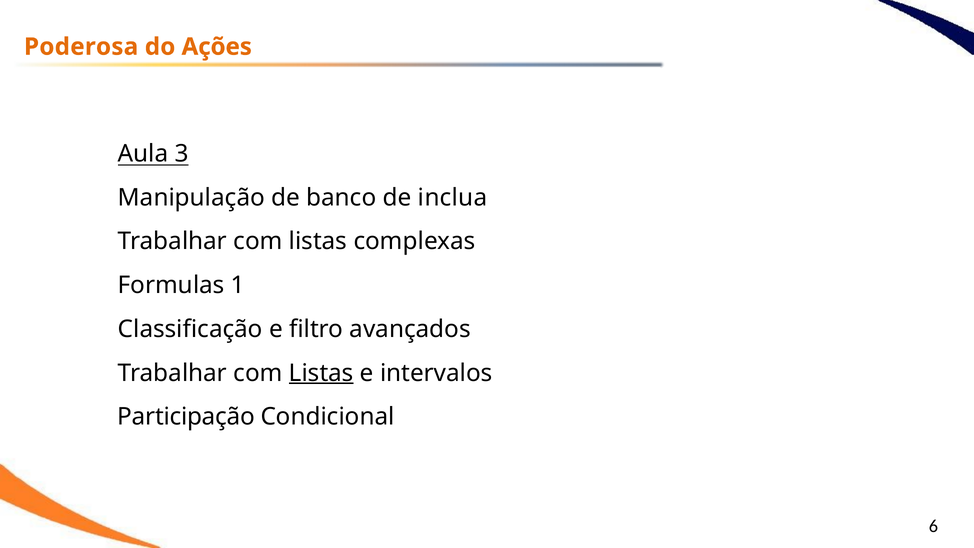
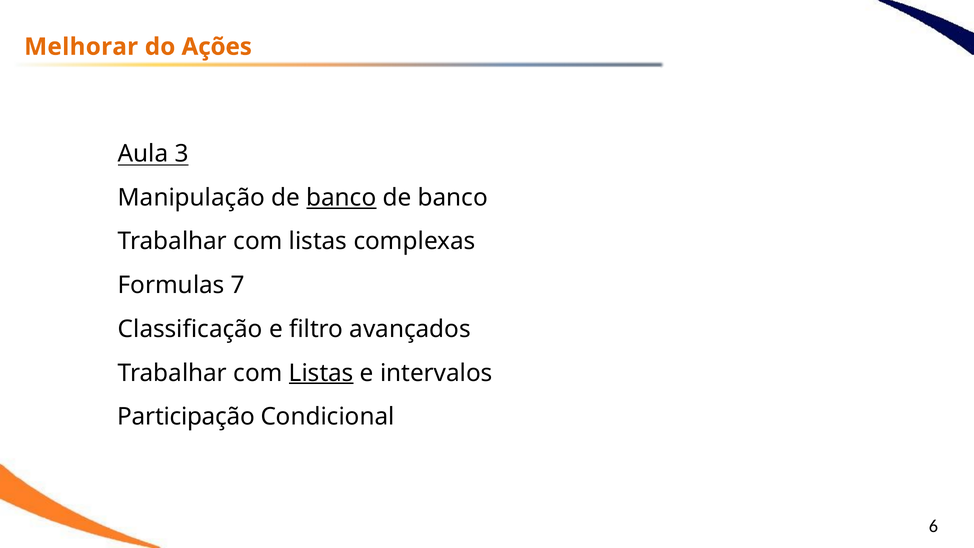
Poderosa: Poderosa -> Melhorar (81, 47)
banco underline: none -> present (341, 198)
inclua: inclua -> banco (453, 198)
1: 1 -> 7 (238, 285)
